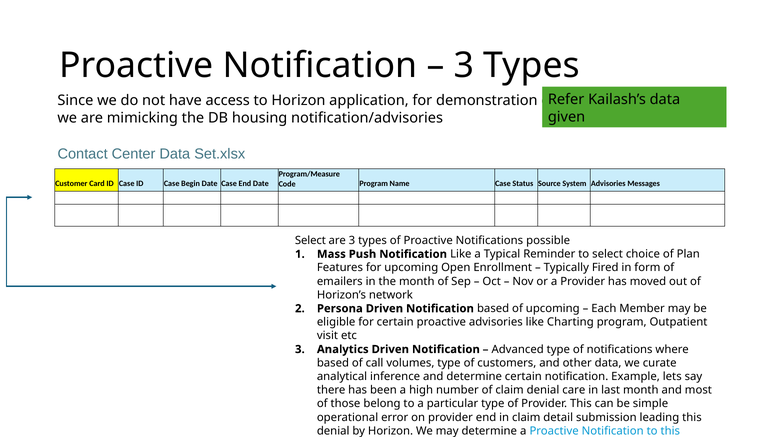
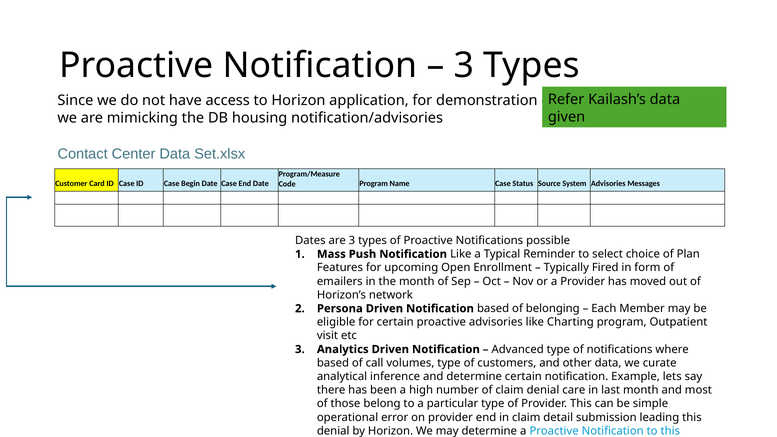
Select: Select -> Dates (310, 241)
of upcoming: upcoming -> belonging (553, 309)
